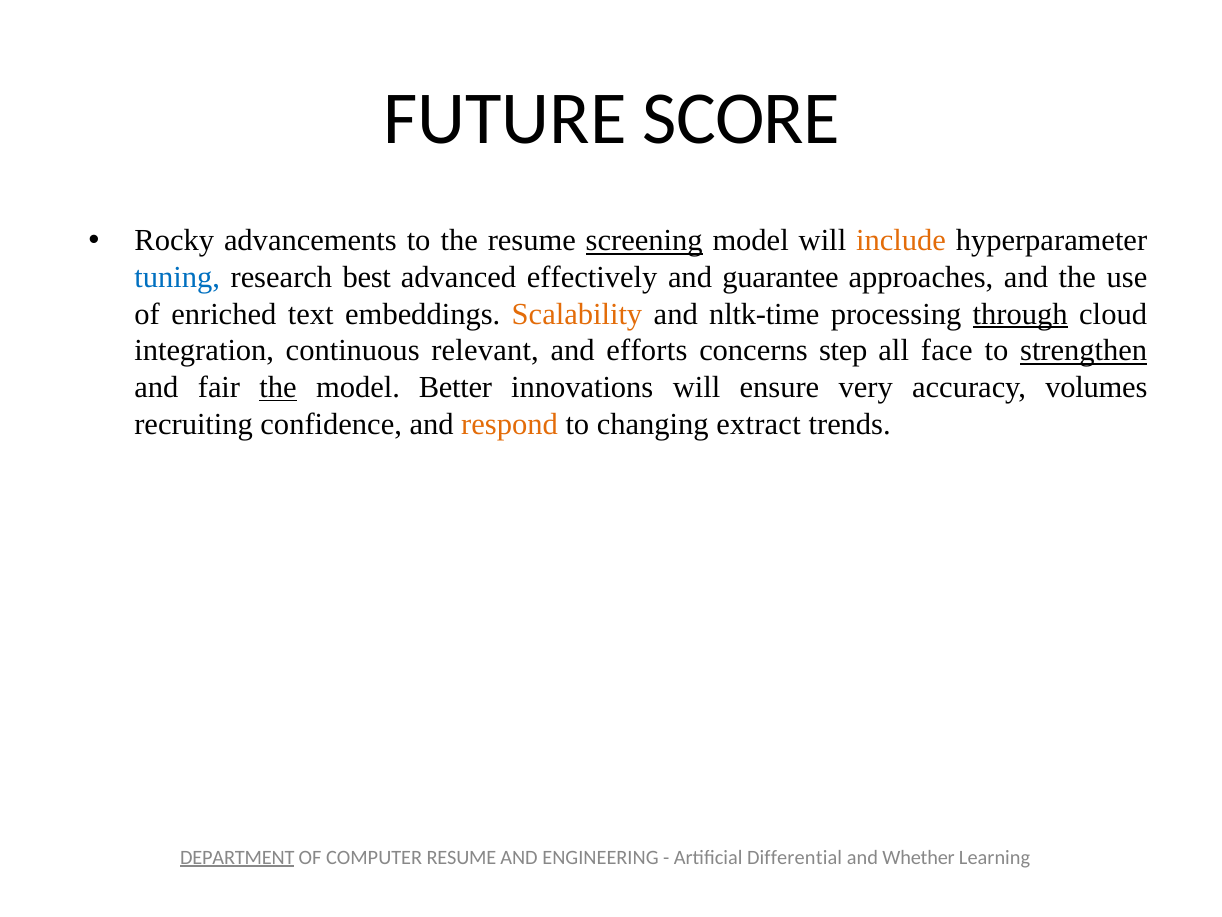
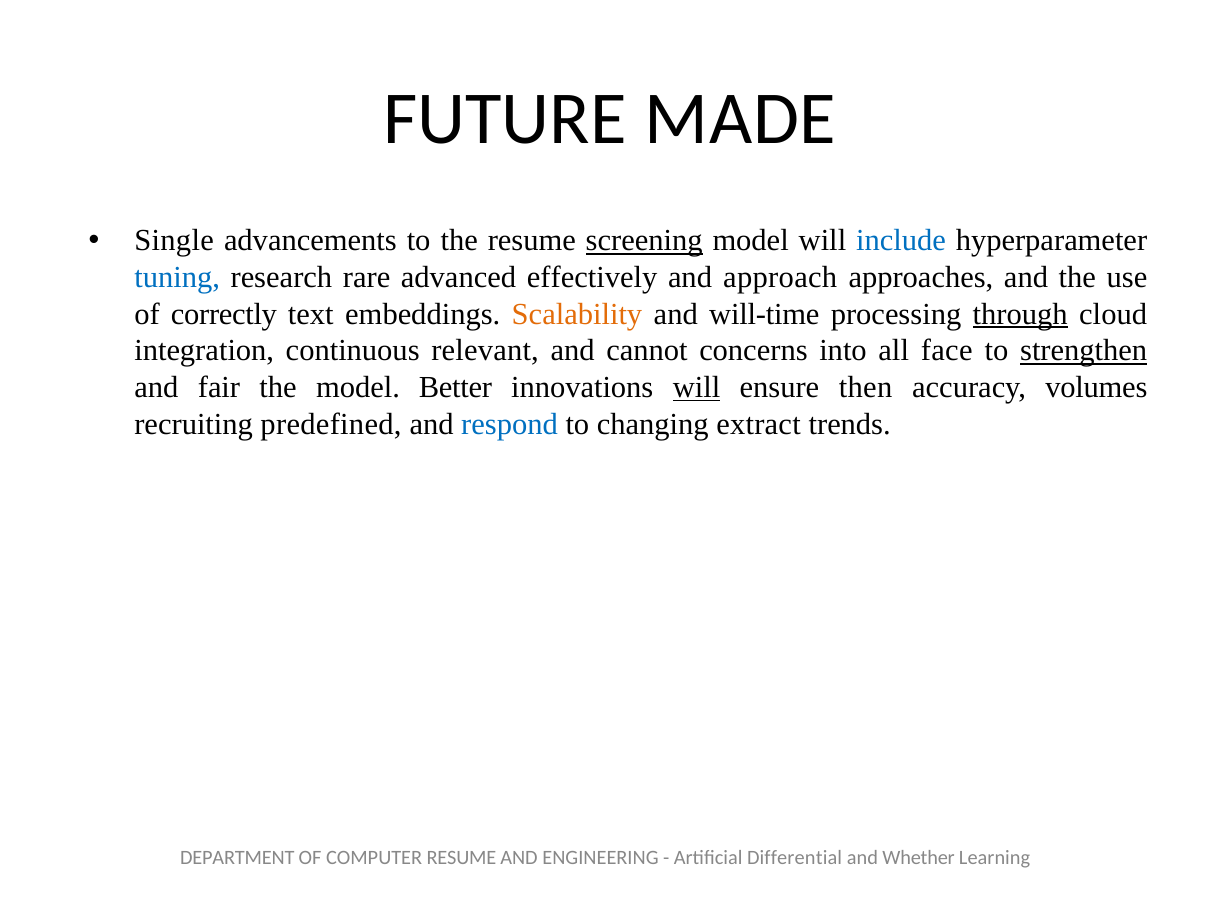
SCORE: SCORE -> MADE (741, 118)
Rocky: Rocky -> Single (174, 240)
include colour: orange -> blue (901, 240)
best: best -> rare (367, 277)
guarantee: guarantee -> approach (780, 277)
enriched: enriched -> correctly (224, 314)
nltk-time: nltk-time -> will-time (764, 314)
efforts: efforts -> cannot (647, 350)
step: step -> into (843, 350)
the underline: present -> none (278, 387)
will underline: none -> present (697, 387)
very: very -> then (866, 387)
confidence: confidence -> predefined (331, 424)
respond colour: orange -> blue (510, 424)
DEPARTMENT underline: present -> none (237, 857)
